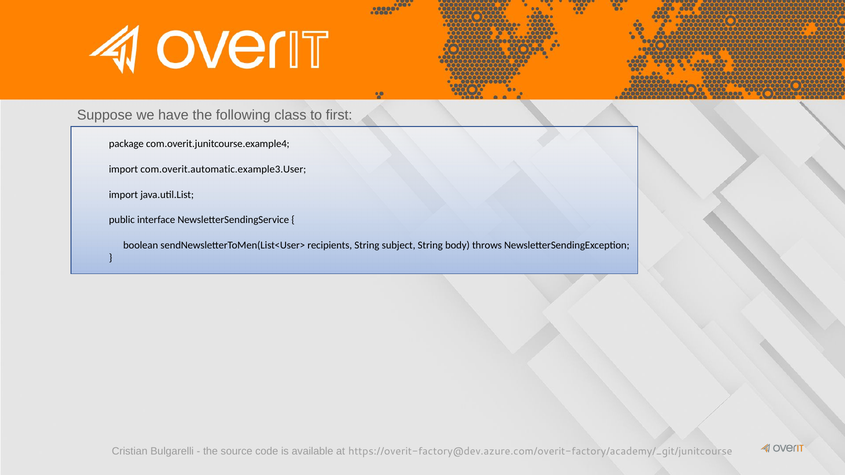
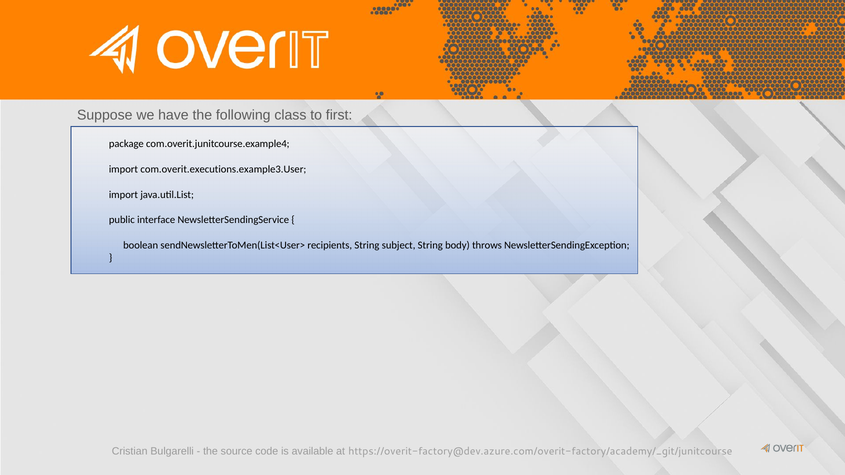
com.overit.automatic.example3.User: com.overit.automatic.example3.User -> com.overit.executions.example3.User (223, 169)
